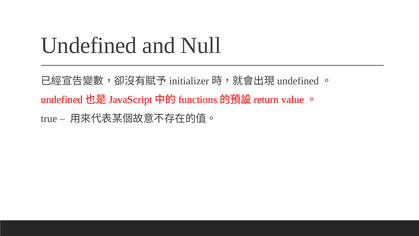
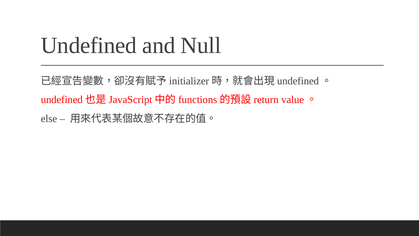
true: true -> else (49, 118)
